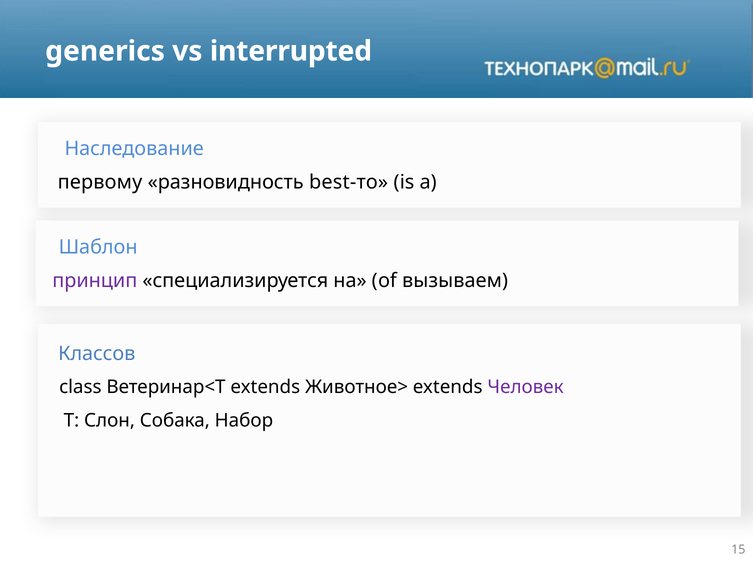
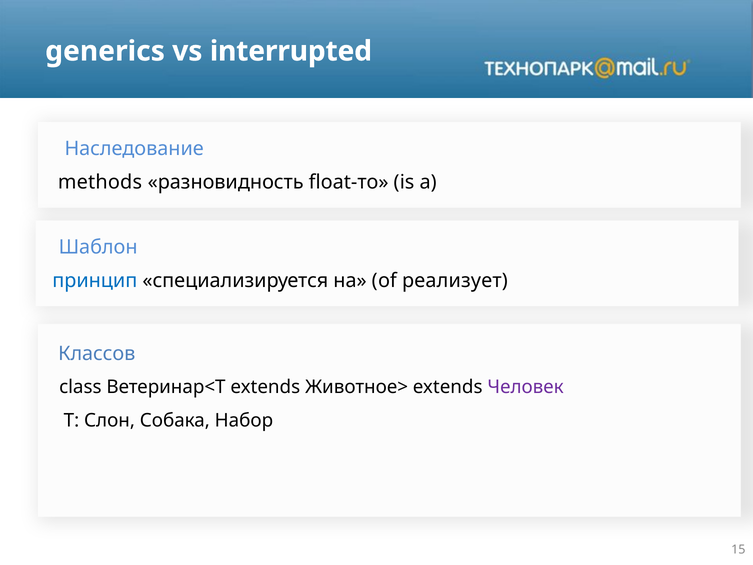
первому: первому -> methods (100, 182)
best-то: best-то -> float-то (349, 182)
принцип colour: purple -> blue (95, 281)
вызываем: вызываем -> реализует (455, 281)
